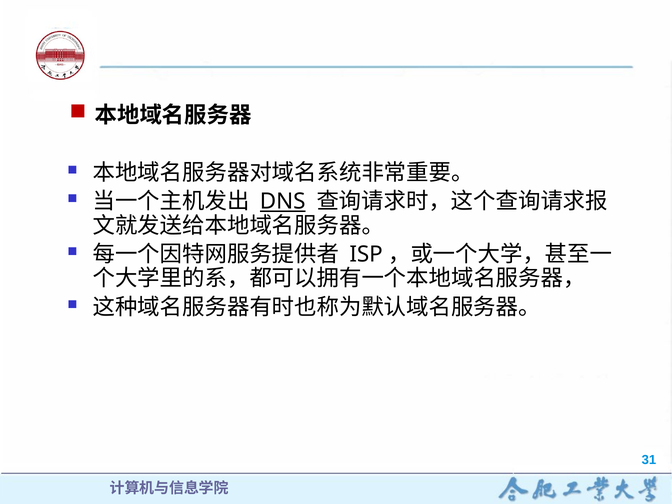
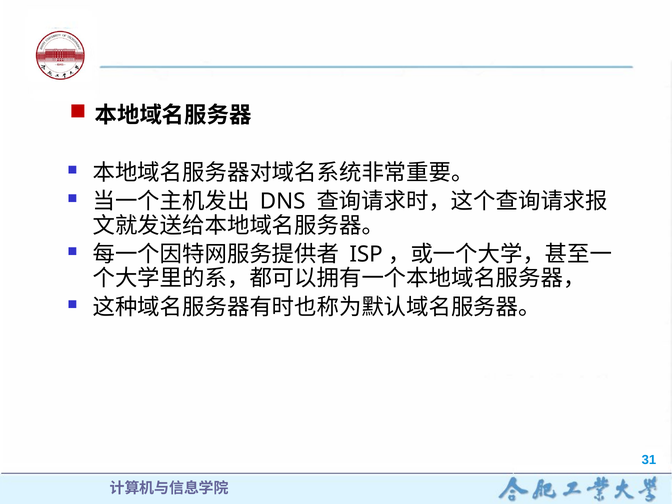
DNS underline: present -> none (283, 202)
